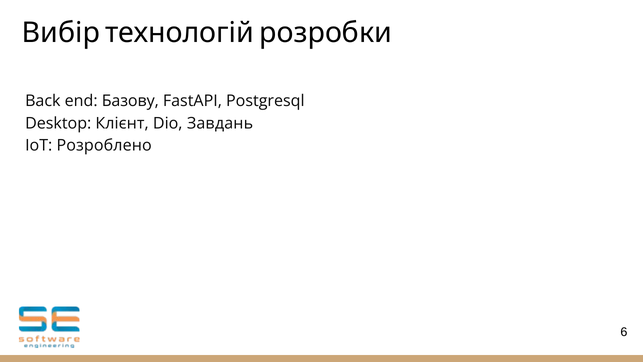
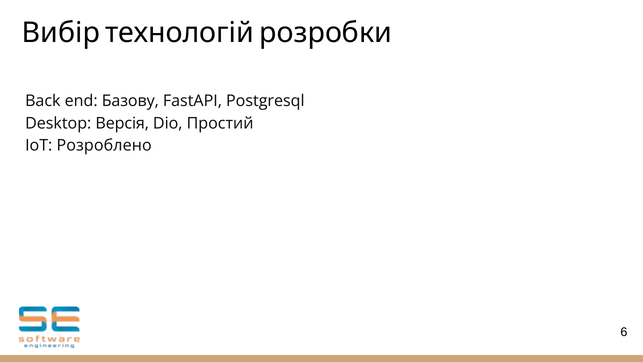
Клієнт: Клієнт -> Версія (122, 123)
Завдань: Завдань -> Простий (220, 123)
